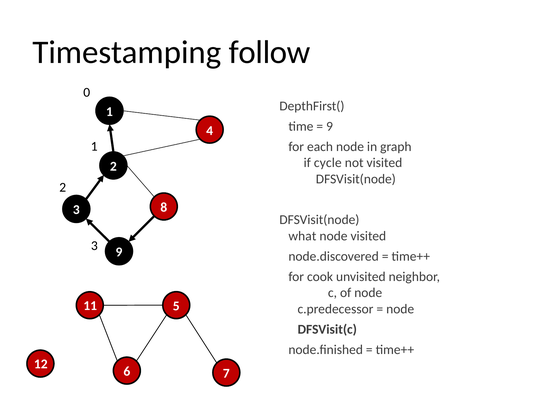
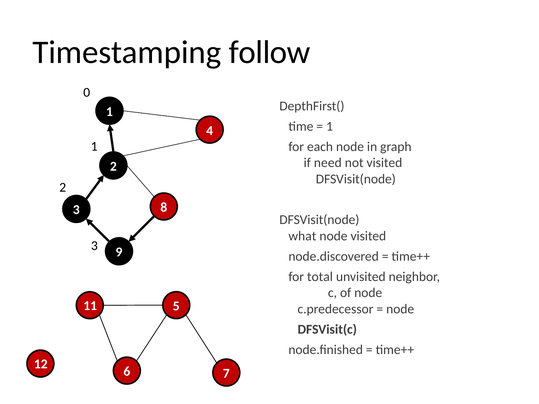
9: 9 -> 1 (330, 126)
cycle: cycle -> need (328, 163)
cook: cook -> total (320, 277)
